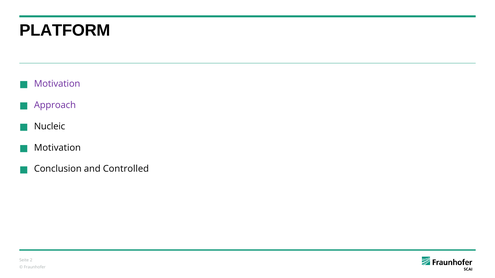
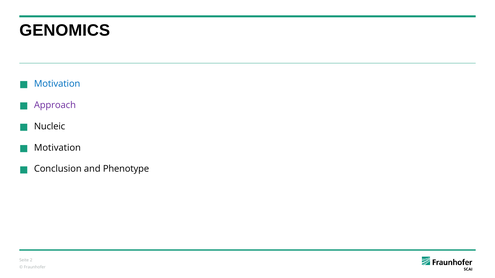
PLATFORM: PLATFORM -> GENOMICS (65, 30)
Motivation colour: purple -> blue (57, 84)
Controlled: Controlled -> Phenotype (126, 169)
